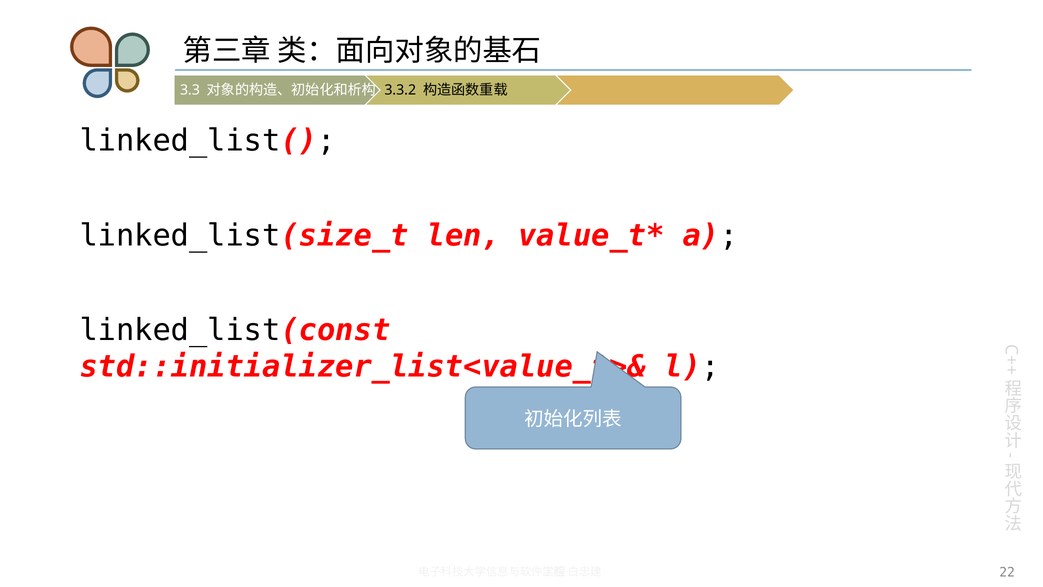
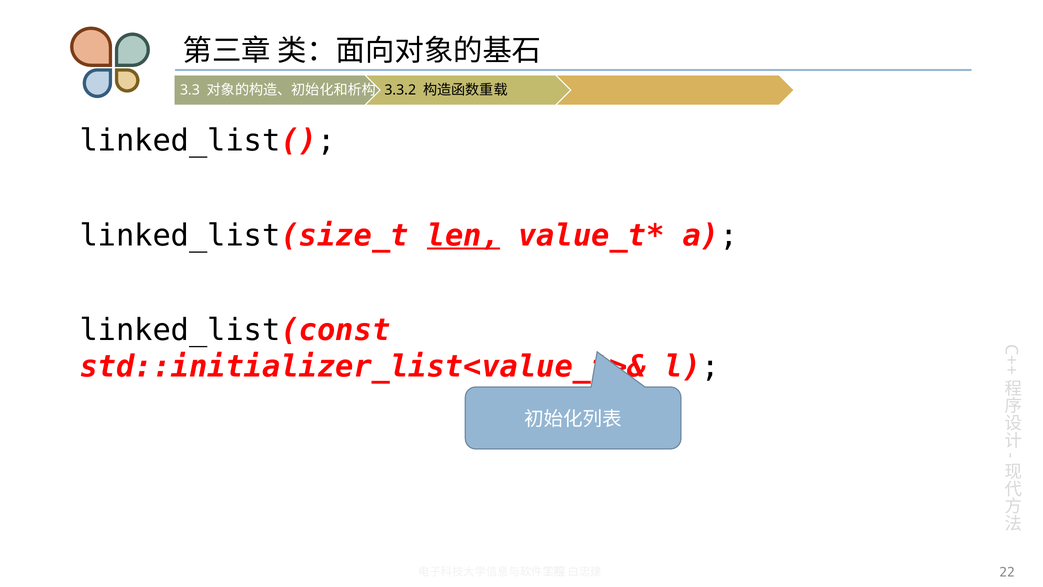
len underline: none -> present (463, 235)
